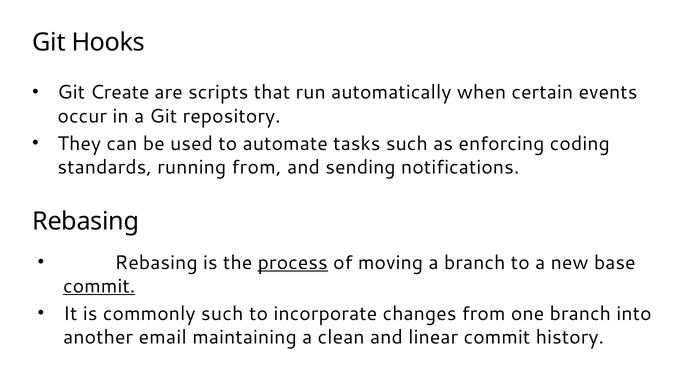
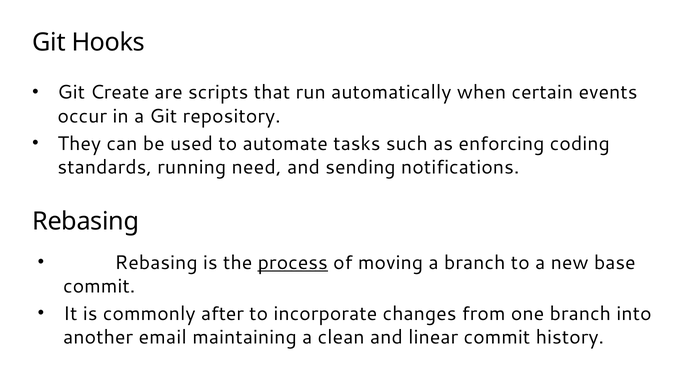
running from: from -> need (257, 167)
commit underline: present -> none (99, 286)
commonly such: such -> after (222, 313)
